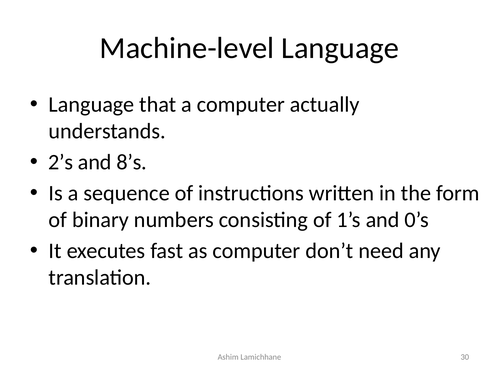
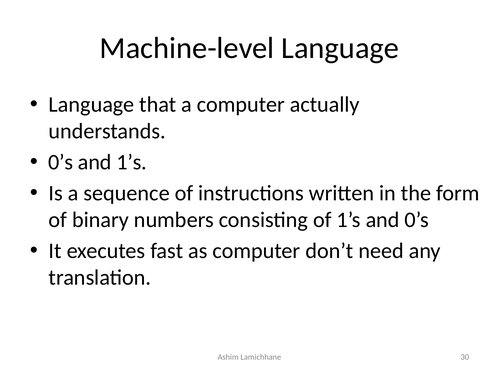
2’s: 2’s -> 0’s (61, 162)
and 8’s: 8’s -> 1’s (132, 162)
